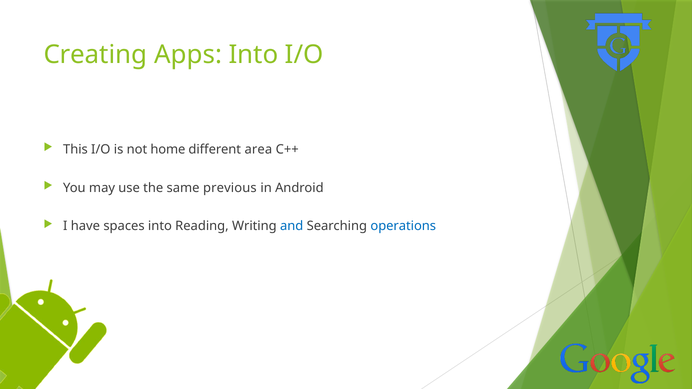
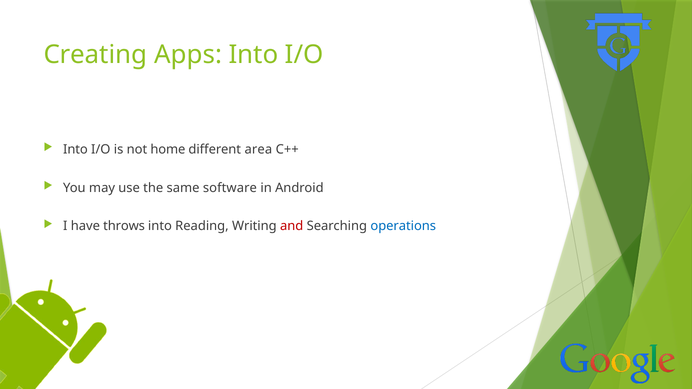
This: This -> Into (75, 149)
previous: previous -> software (230, 188)
spaces: spaces -> throws (124, 226)
and colour: blue -> red (292, 226)
